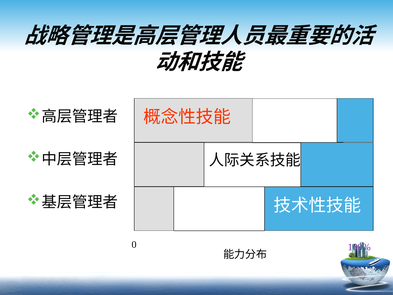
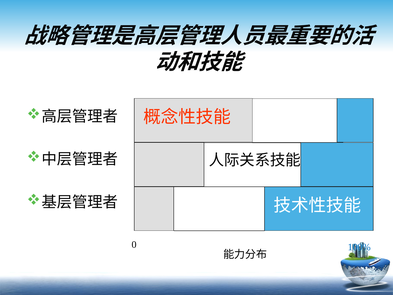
100% colour: purple -> blue (359, 247)
